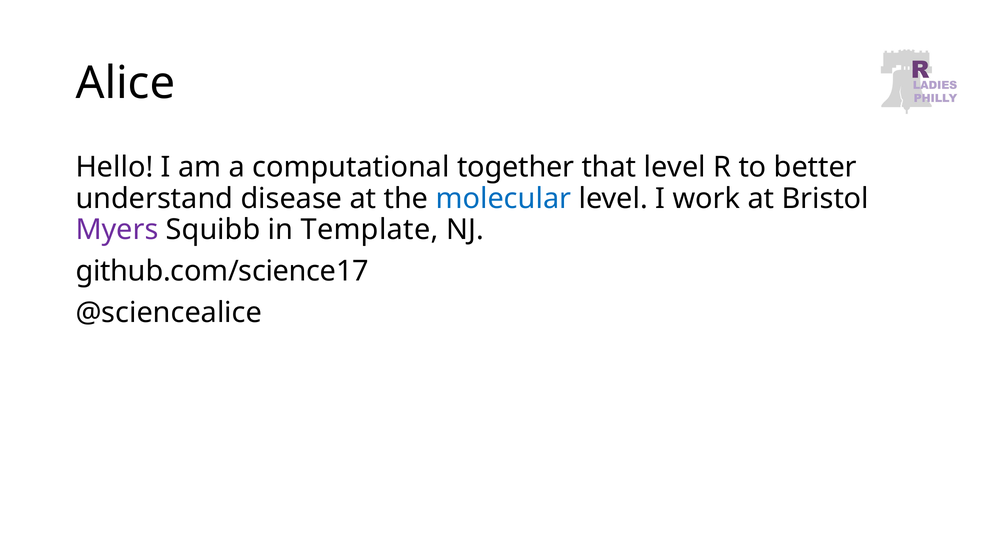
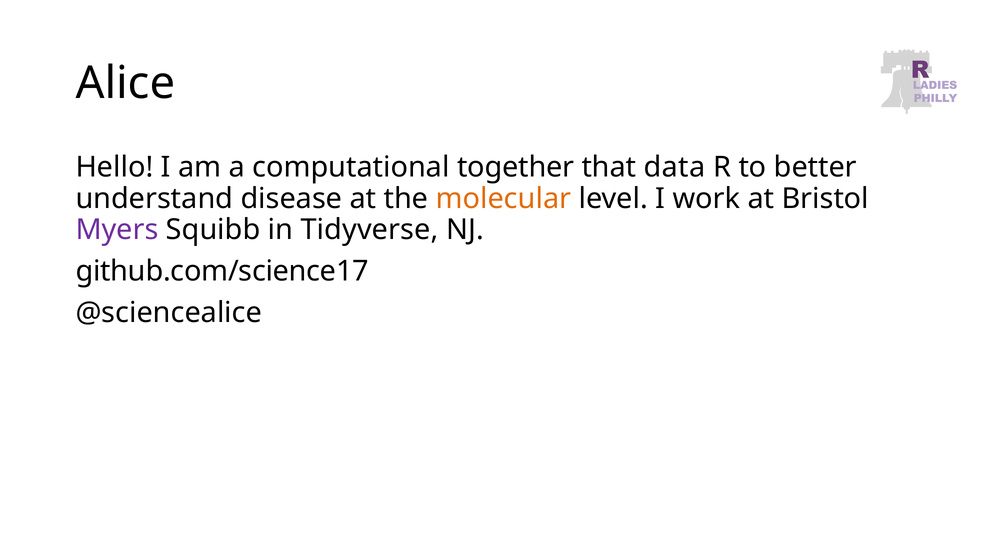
that level: level -> data (675, 168)
molecular colour: blue -> orange (503, 199)
Template: Template -> Tidyverse (370, 230)
